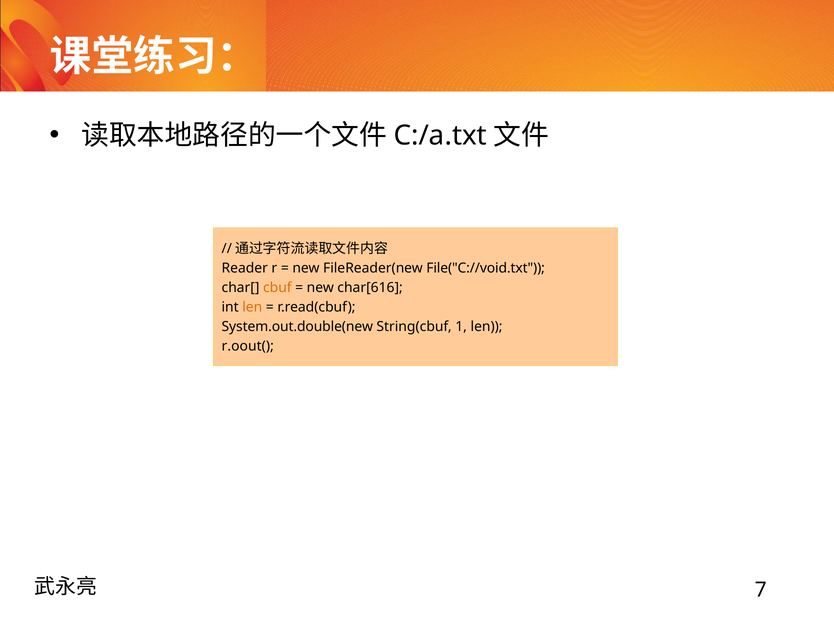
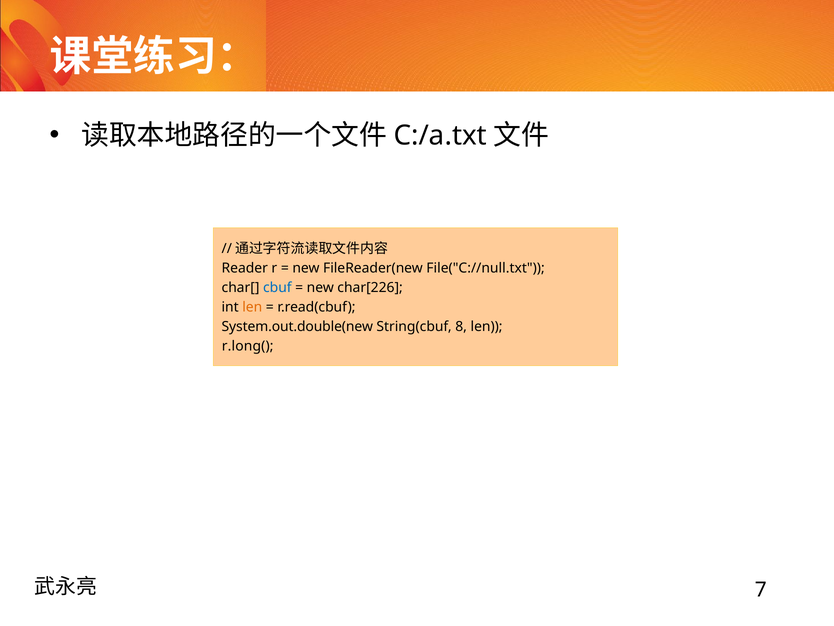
File("C://void.txt: File("C://void.txt -> File("C://null.txt (486, 268)
cbuf colour: orange -> blue (277, 288)
char[616: char[616 -> char[226 (370, 288)
1: 1 -> 8 (461, 326)
r.oout(: r.oout( -> r.long( (248, 346)
